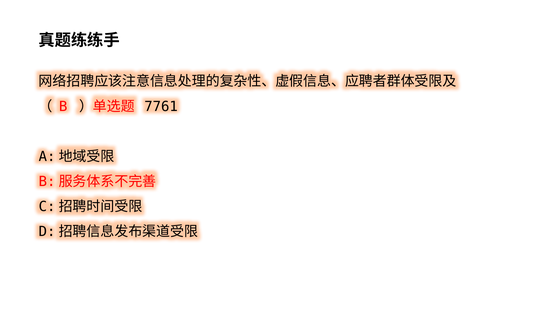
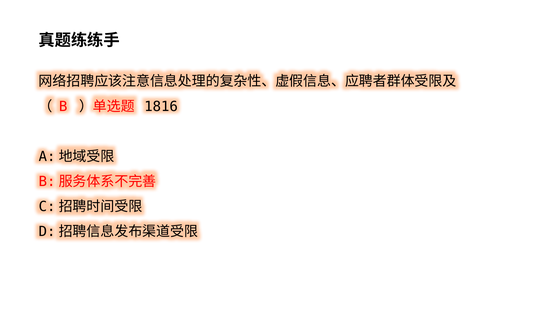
7761: 7761 -> 1816 (161, 107)
